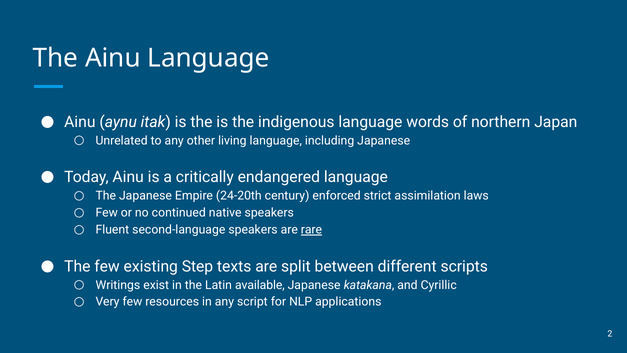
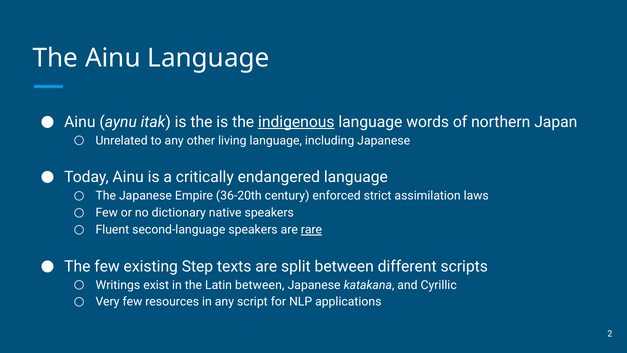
indigenous underline: none -> present (296, 122)
24-20th: 24-20th -> 36-20th (239, 196)
continued: continued -> dictionary (179, 213)
Latin available: available -> between (260, 285)
